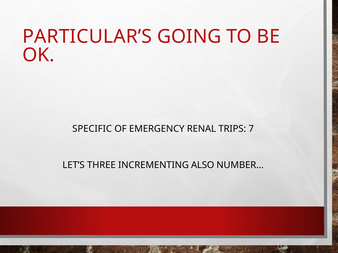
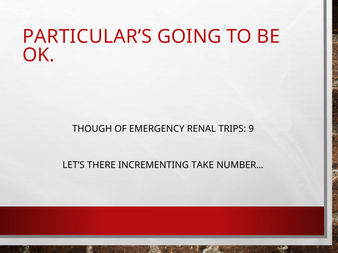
SPECIFIC: SPECIFIC -> THOUGH (92, 129)
7: 7 -> 9 (251, 129)
THREE: THREE -> THERE (101, 165)
ALSO: ALSO -> TAKE (203, 165)
